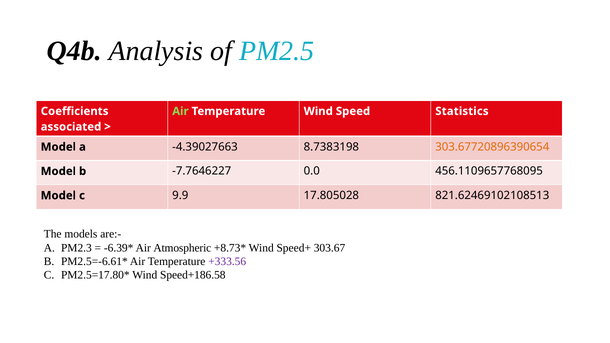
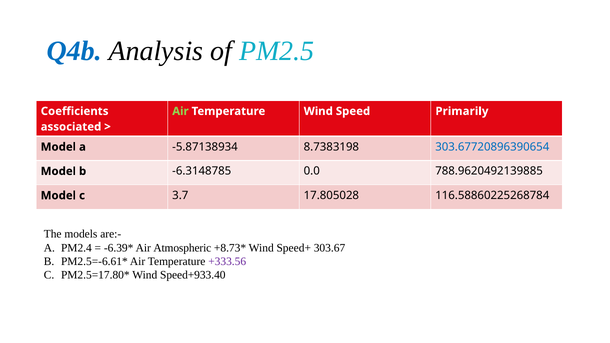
Q4b colour: black -> blue (74, 51)
Statistics: Statistics -> Primarily (462, 111)
-4.39027663: -4.39027663 -> -5.87138934 (205, 147)
303.67720896390654 colour: orange -> blue (492, 147)
-7.7646227: -7.7646227 -> -6.3148785 (202, 171)
456.1109657768095: 456.1109657768095 -> 788.9620492139885 (489, 171)
9.9: 9.9 -> 3.7 (180, 196)
821.62469102108513: 821.62469102108513 -> 116.58860225268784 (492, 196)
PM2.3: PM2.3 -> PM2.4 (76, 248)
Speed+186.58: Speed+186.58 -> Speed+933.40 (193, 275)
